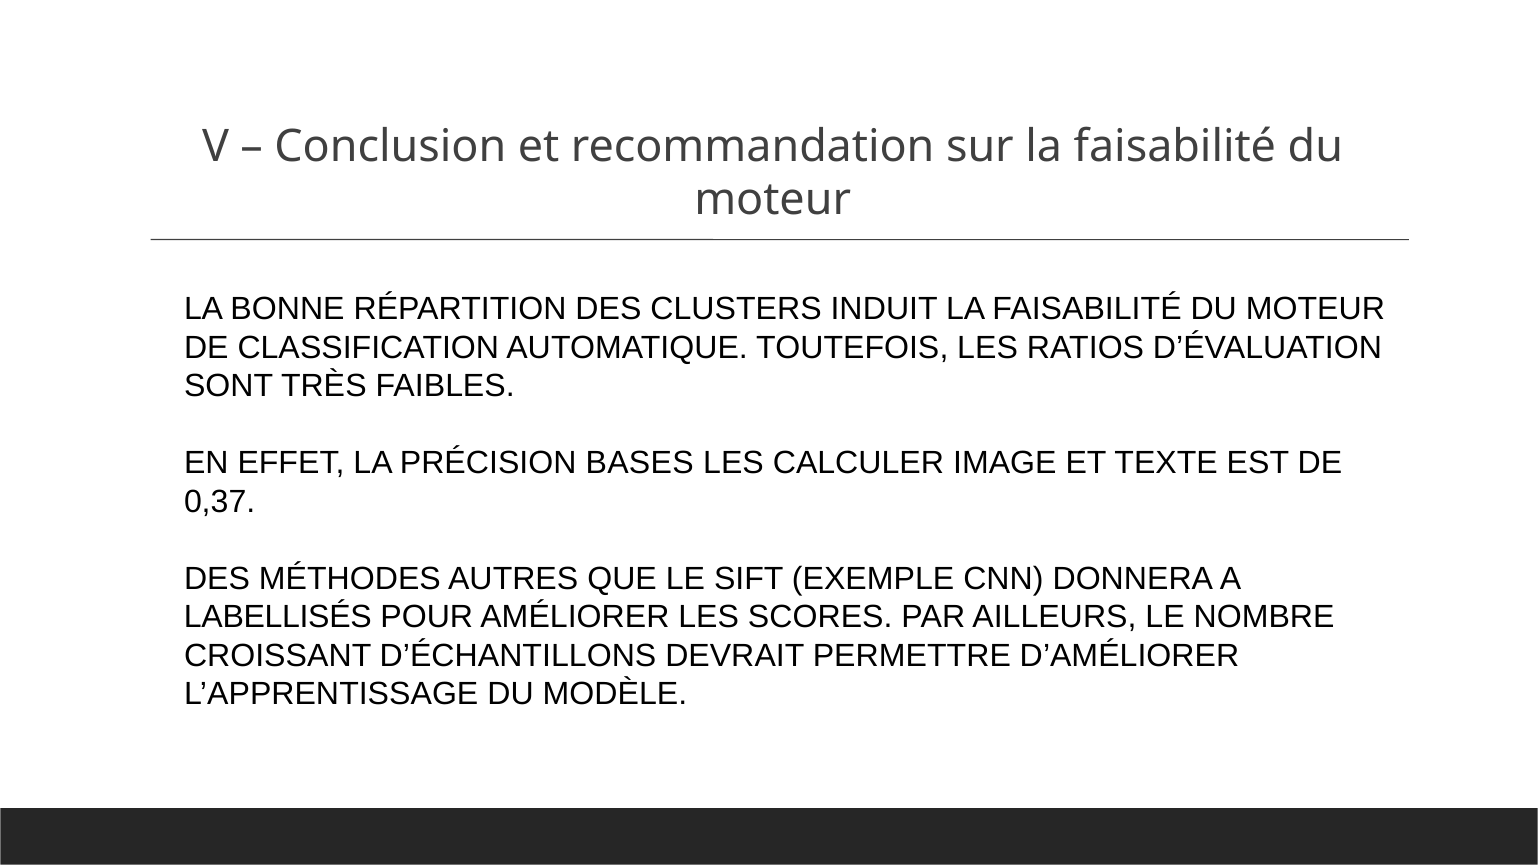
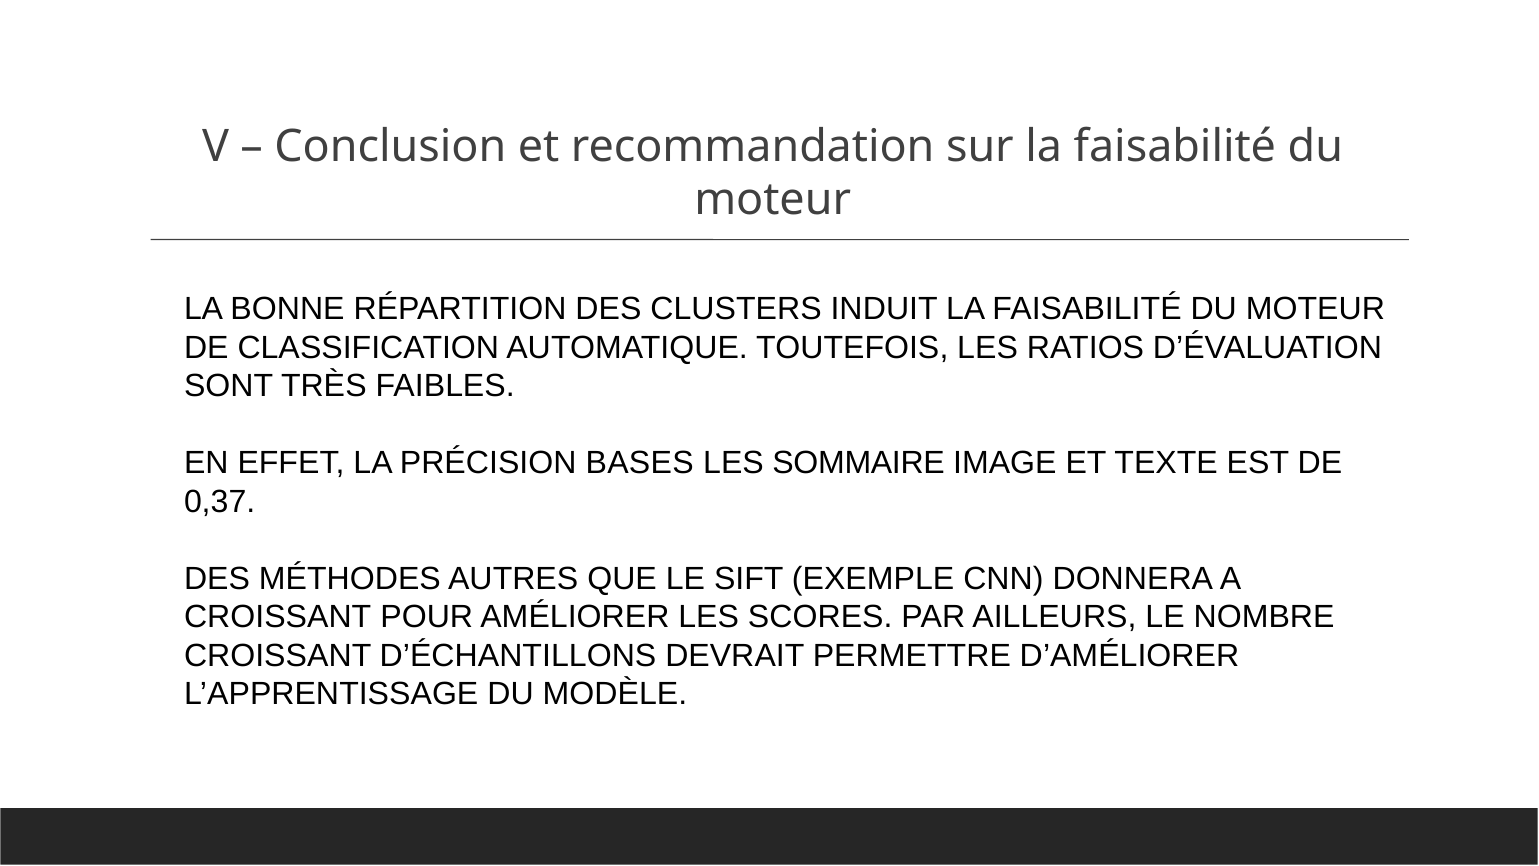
CALCULER: CALCULER -> SOMMAIRE (859, 463)
LABELLISÉS: LABELLISÉS -> CROISSANT (278, 617)
